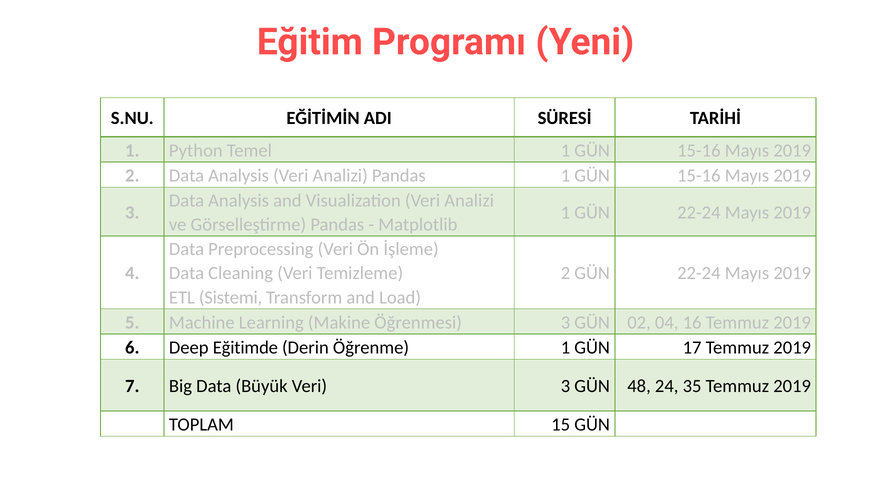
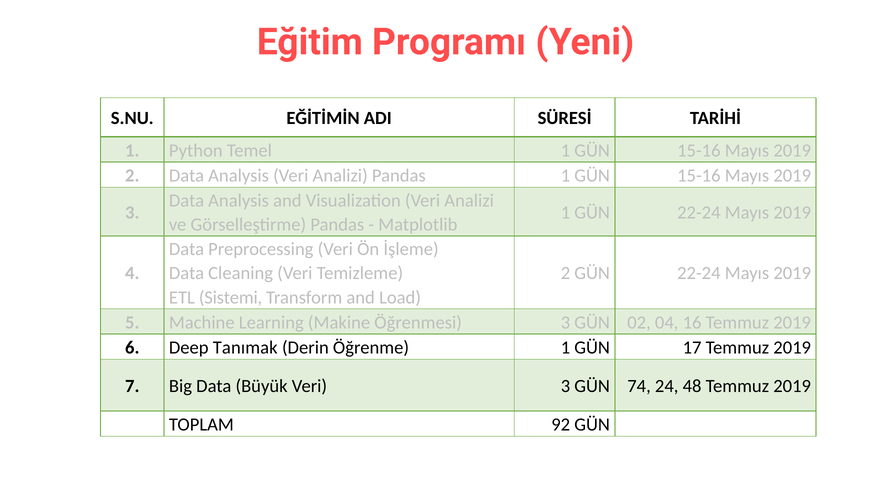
Eğitimde: Eğitimde -> Tanımak (245, 348)
48: 48 -> 74 (639, 386)
35: 35 -> 48 (692, 386)
15: 15 -> 92 (561, 425)
